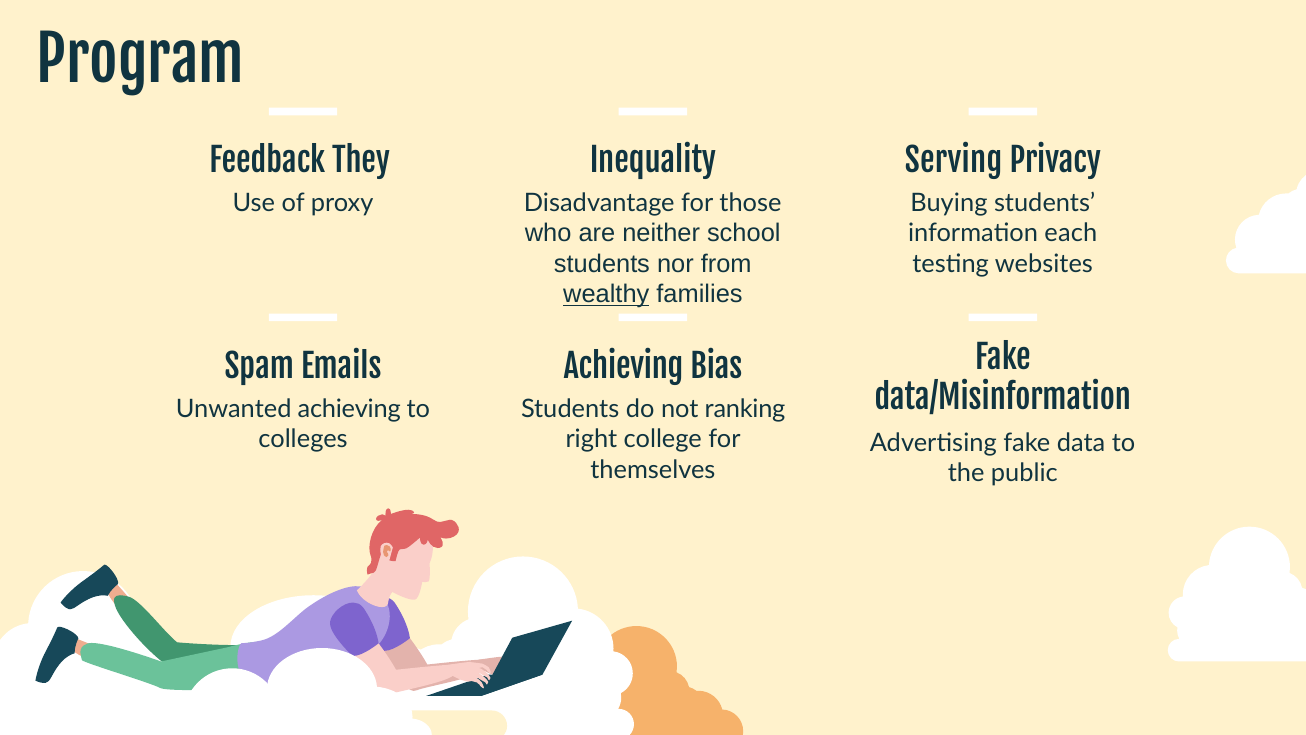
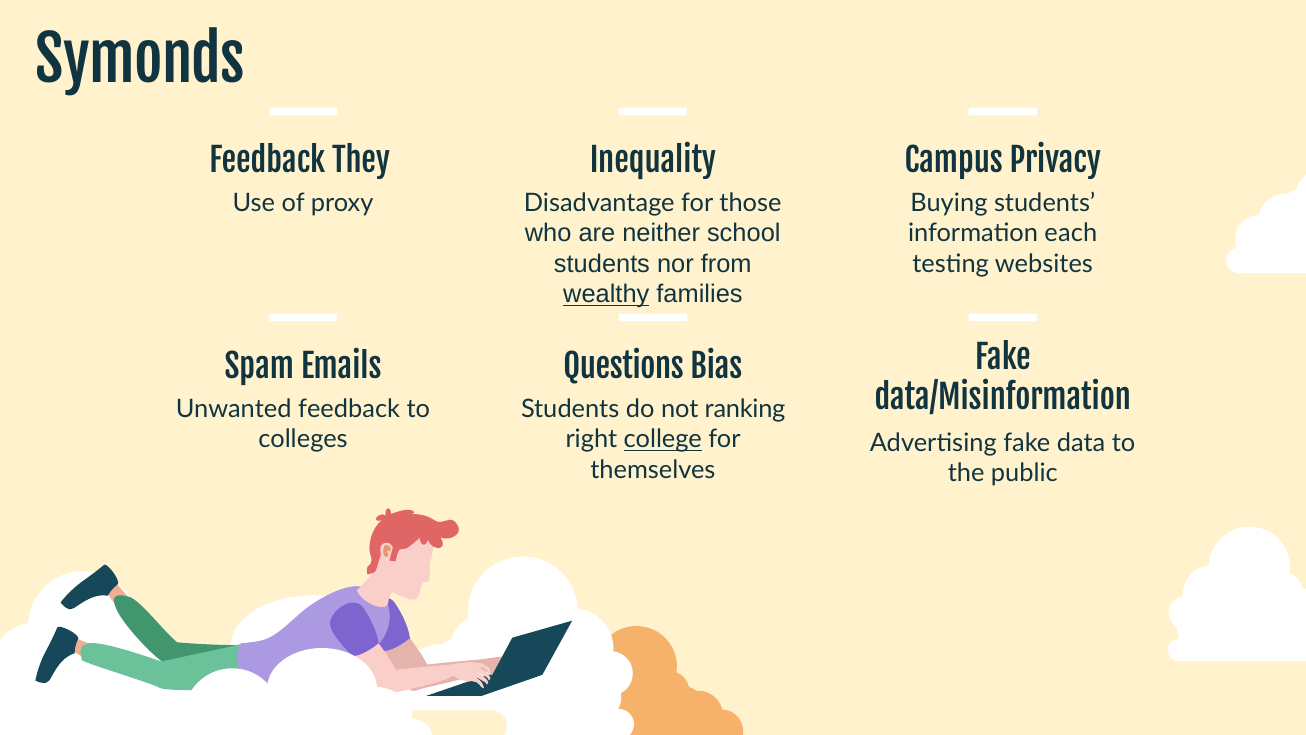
Program: Program -> Symonds (141, 62)
Serving: Serving -> Campus (954, 162)
Emails Achieving: Achieving -> Questions (624, 368)
Unwanted achieving: achieving -> feedback (349, 409)
college underline: none -> present (663, 439)
